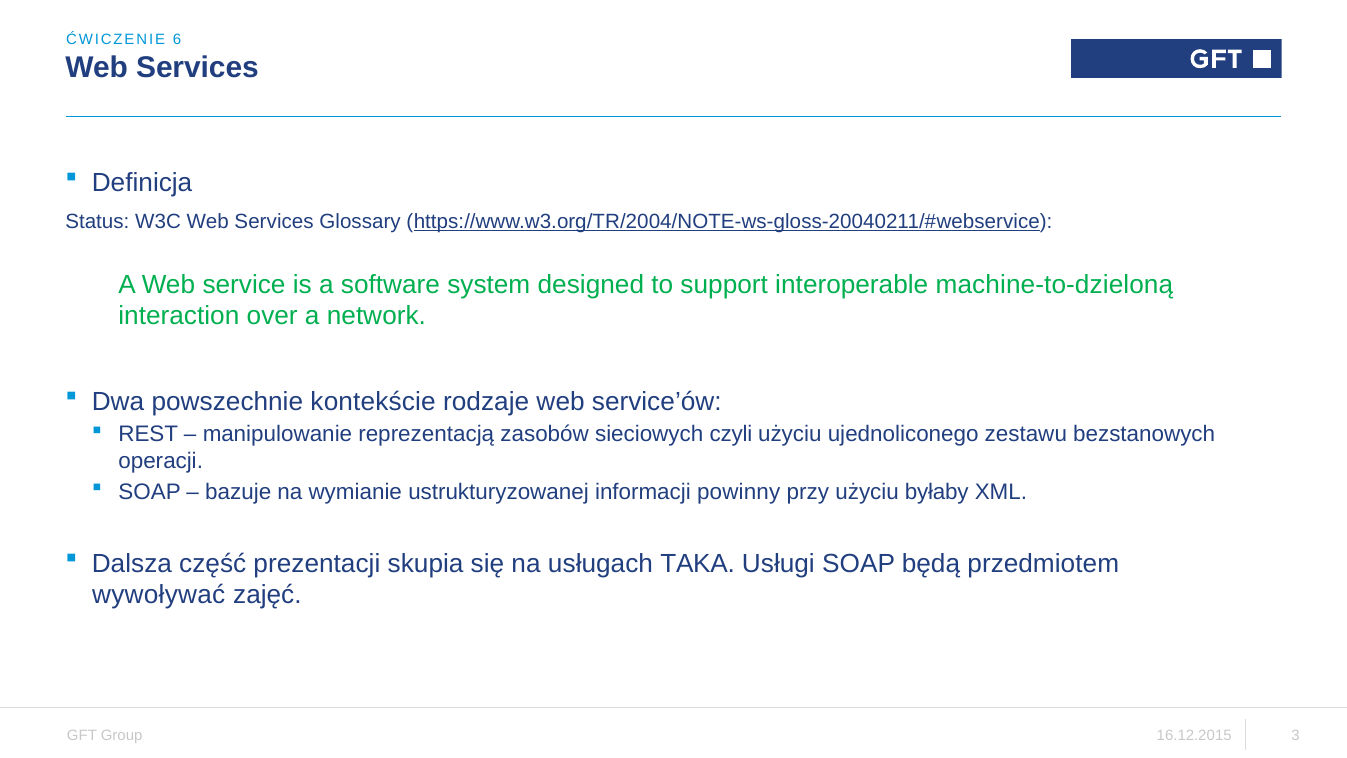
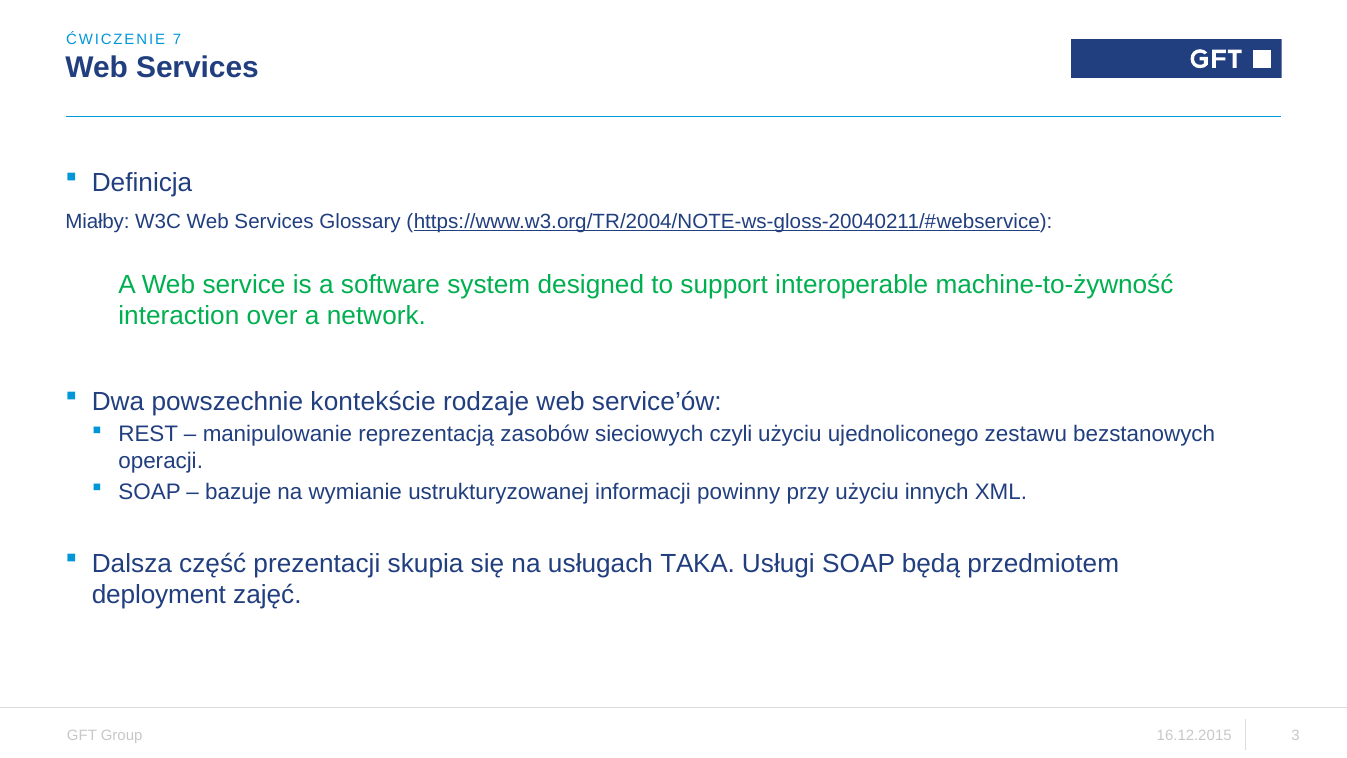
6: 6 -> 7 (177, 40)
Status: Status -> Miałby (97, 221)
machine-to-dzieloną: machine-to-dzieloną -> machine-to-żywność (1055, 284)
byłaby: byłaby -> innych (937, 492)
wywoływać: wywoływać -> deployment (159, 595)
